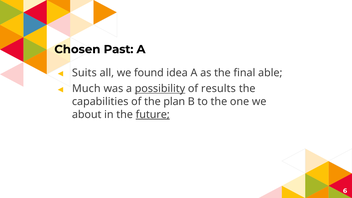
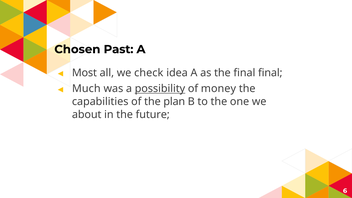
Suits: Suits -> Most (84, 73)
found: found -> check (149, 73)
final able: able -> final (270, 73)
results: results -> money (218, 89)
future underline: present -> none (153, 114)
